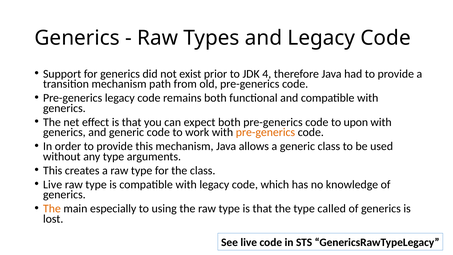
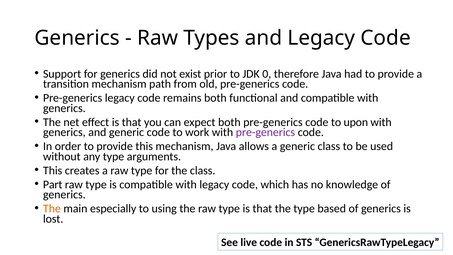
4: 4 -> 0 (267, 74)
pre-generics colour: orange -> purple (265, 132)
Live: Live -> Part (53, 184)
called: called -> based (332, 209)
